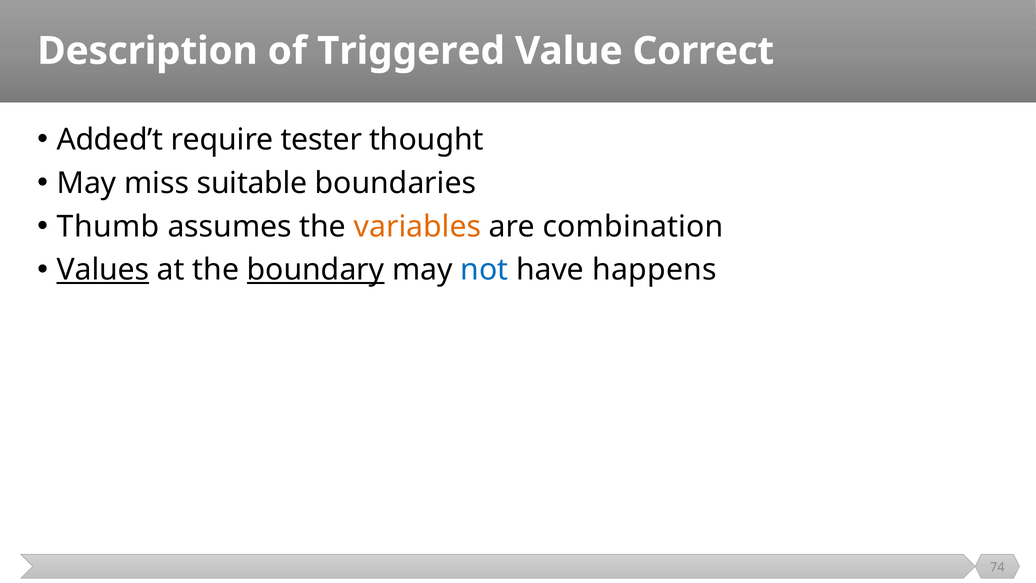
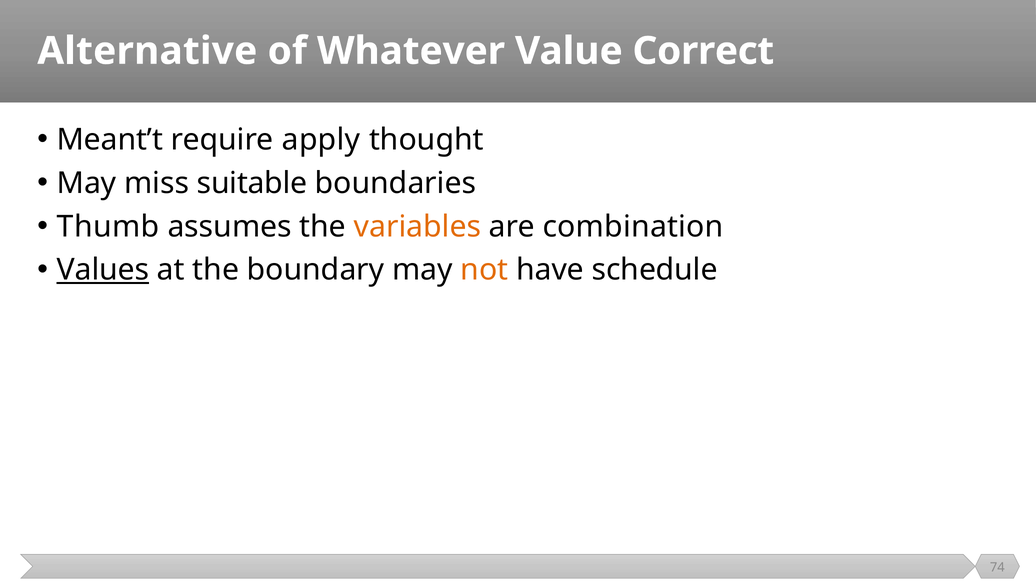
Description: Description -> Alternative (147, 51)
Triggered: Triggered -> Whatever (411, 51)
Added’t: Added’t -> Meant’t (110, 140)
tester: tester -> apply (321, 140)
boundary underline: present -> none (316, 270)
not colour: blue -> orange (484, 270)
happens: happens -> schedule (655, 270)
